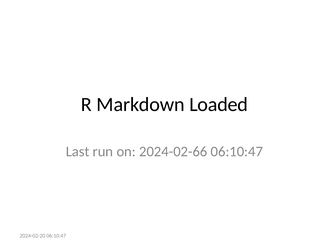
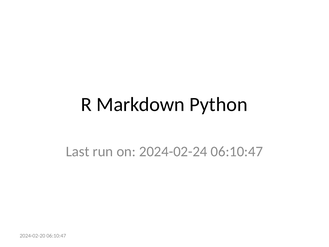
Loaded: Loaded -> Python (218, 105)
2024-02-66: 2024-02-66 -> 2024-02-24 (173, 151)
